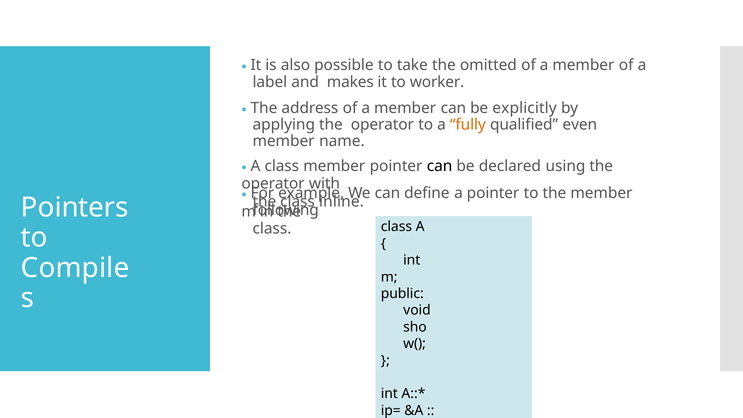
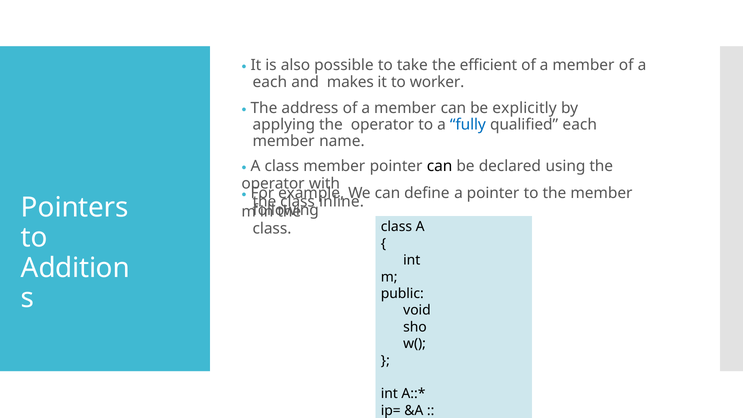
omitted: omitted -> efficient (488, 65)
label: label -> each (270, 82)
fully colour: orange -> blue (468, 125)
qualified even: even -> each (580, 125)
Compile: Compile -> Addition (75, 268)
